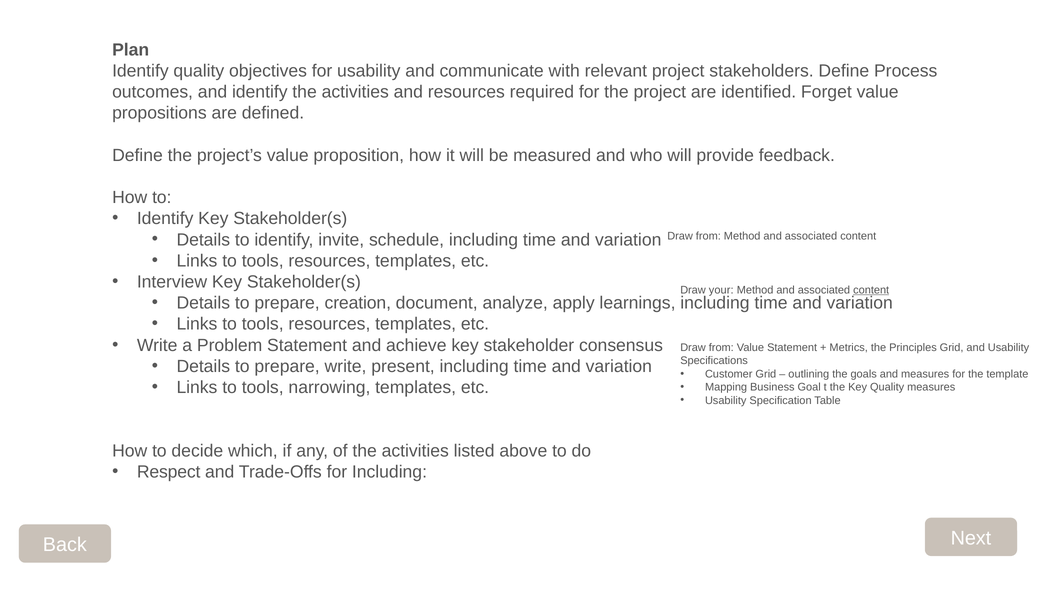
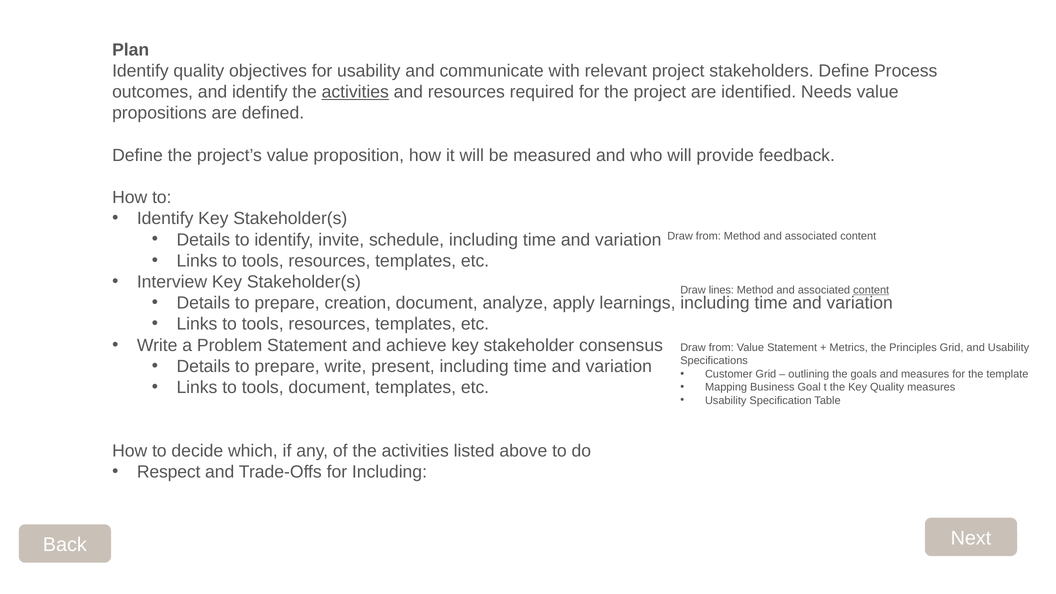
activities underline: none -> present (355, 92)
Forget: Forget -> Needs (826, 92)
your: your -> lines (721, 290)
tools narrowing: narrowing -> document (329, 387)
